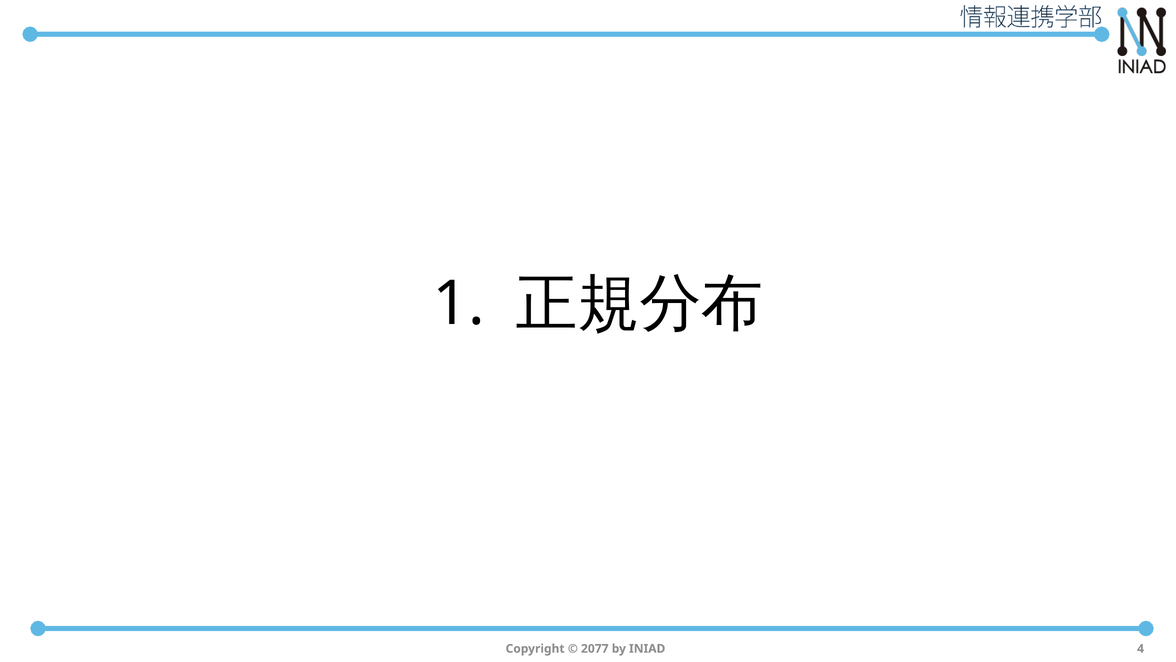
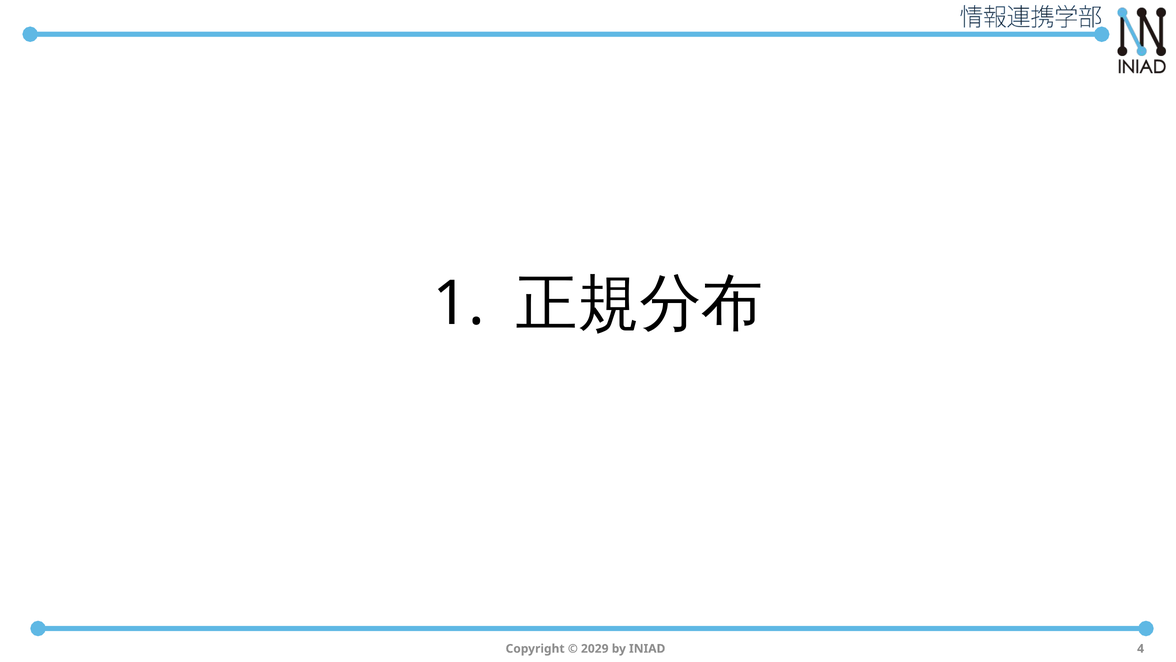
2077: 2077 -> 2029 (595, 648)
